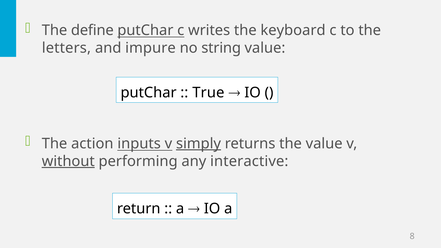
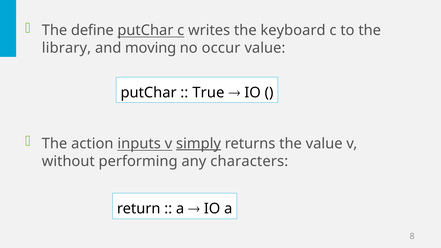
letters: letters -> library (66, 48)
impure: impure -> moving (151, 48)
string: string -> occur (221, 48)
without underline: present -> none (68, 161)
interactive: interactive -> characters (249, 161)
